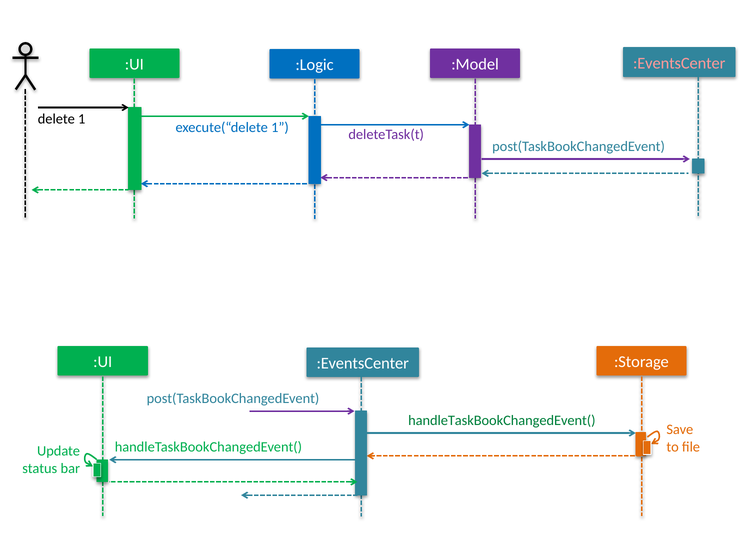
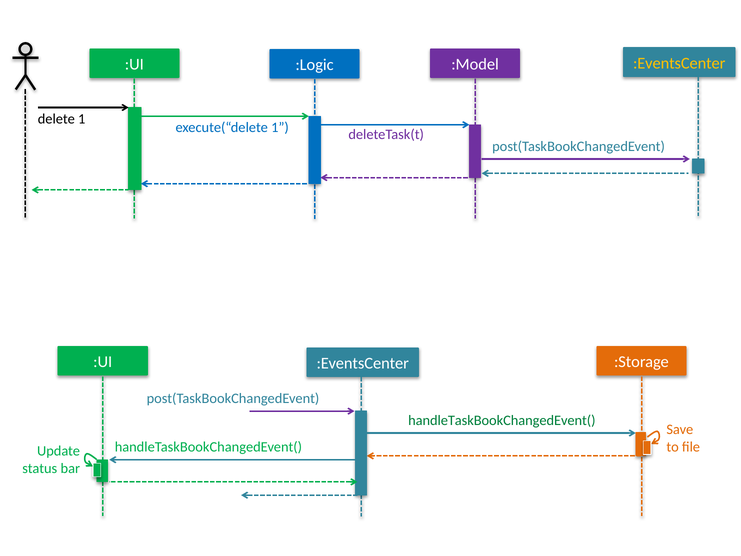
:EventsCenter colour: pink -> yellow (679, 63)
